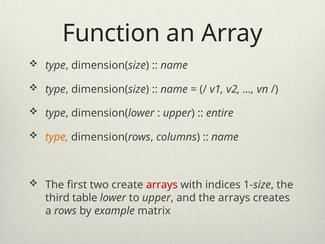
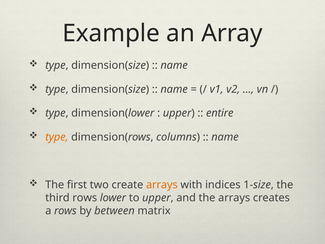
Function: Function -> Example (111, 33)
arrays colour: red -> orange (162, 185)
third table: table -> rows (85, 198)
example: example -> between (114, 211)
